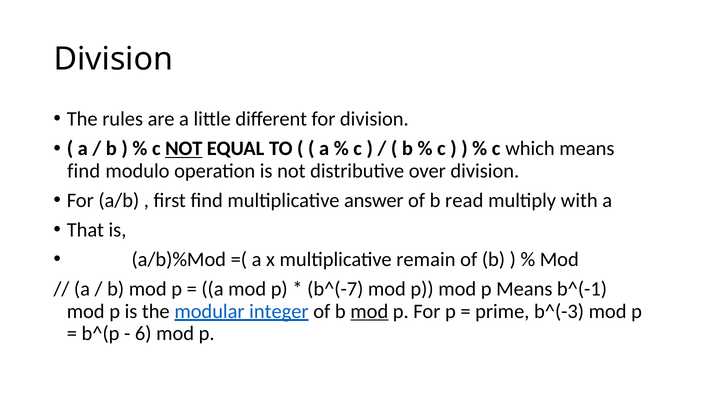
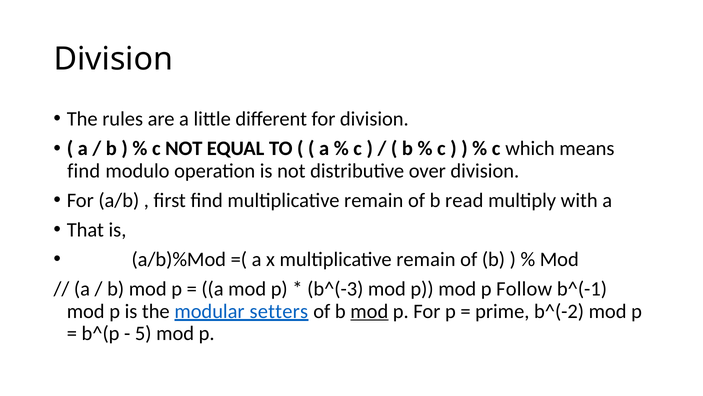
NOT underline: present -> none (184, 148)
find multiplicative answer: answer -> remain (374, 200)
b^(-7: b^(-7 -> b^(-3 (335, 288)
p Means: Means -> Follow (524, 288)
integer: integer -> setters (279, 311)
b^(-3: b^(-3 -> b^(-2 (559, 311)
6: 6 -> 5 (143, 333)
